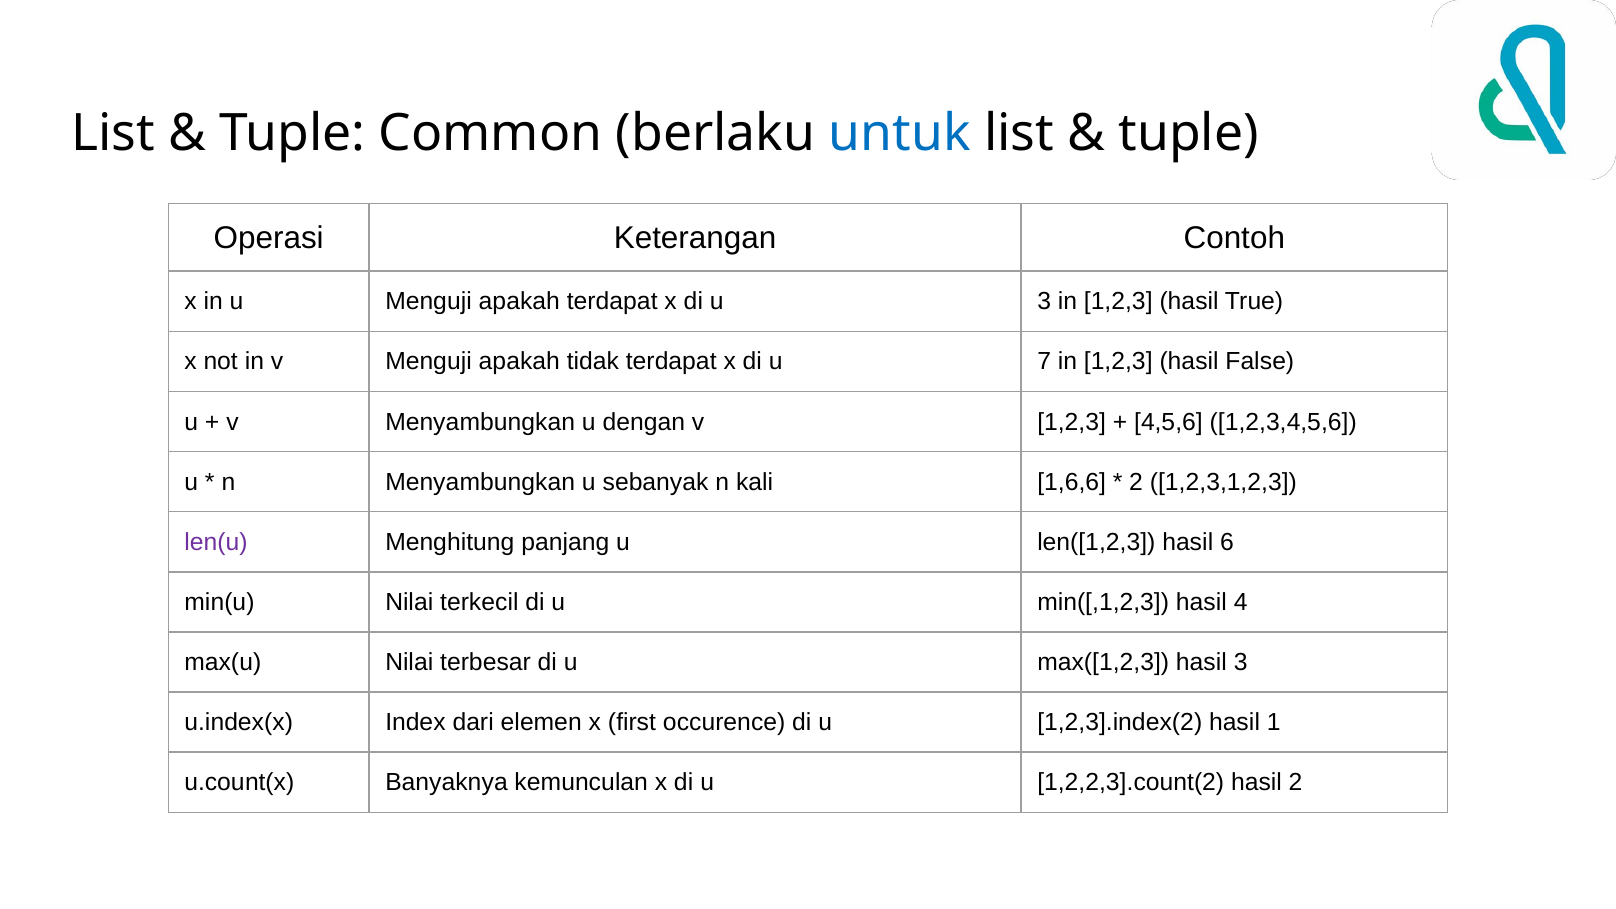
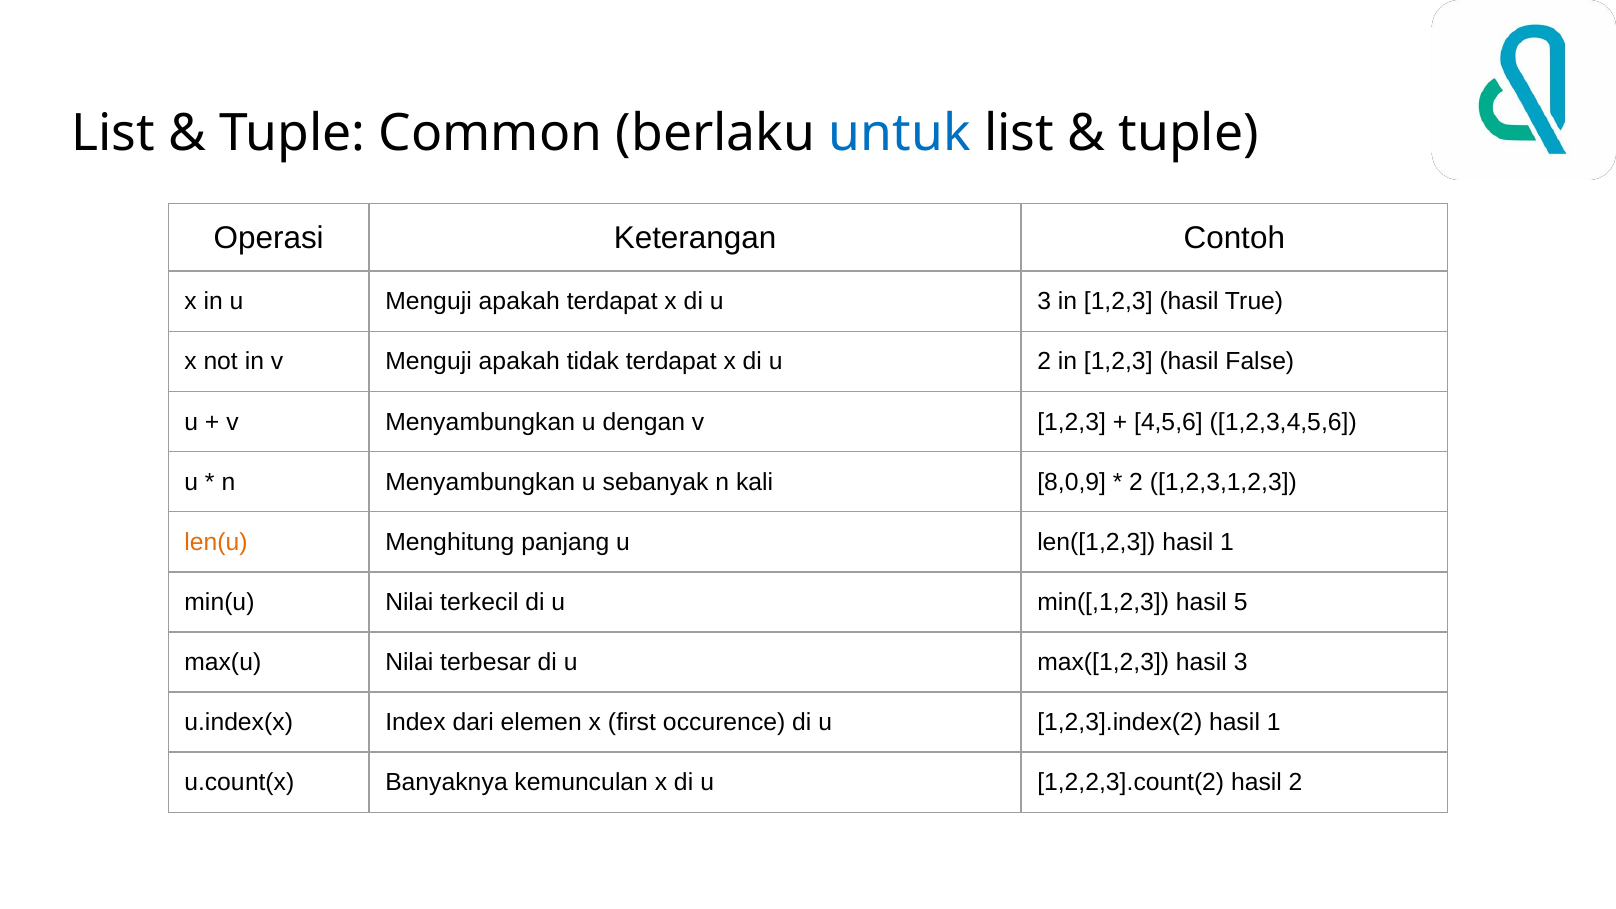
u 7: 7 -> 2 (1044, 362)
1,6,6: 1,6,6 -> 8,0,9 (1072, 482)
len(u colour: purple -> orange (216, 542)
len([1,2,3 hasil 6: 6 -> 1 (1227, 542)
4: 4 -> 5 (1241, 602)
